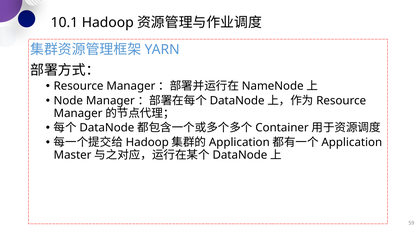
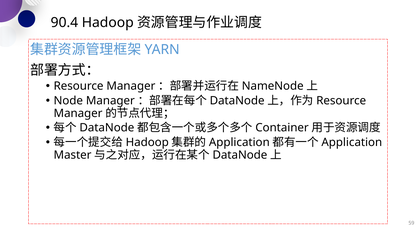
10.1: 10.1 -> 90.4 (64, 23)
